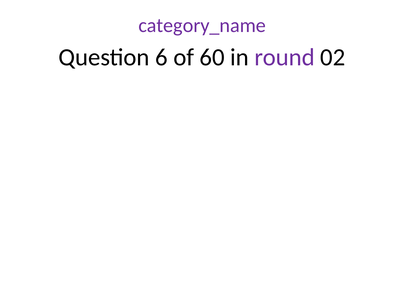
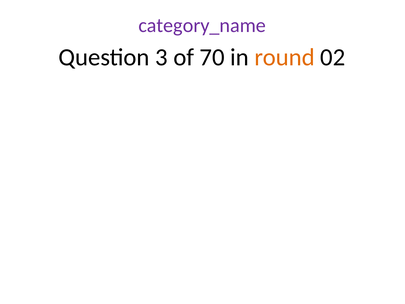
6: 6 -> 3 (161, 57)
60: 60 -> 70 (212, 57)
round colour: purple -> orange (285, 57)
